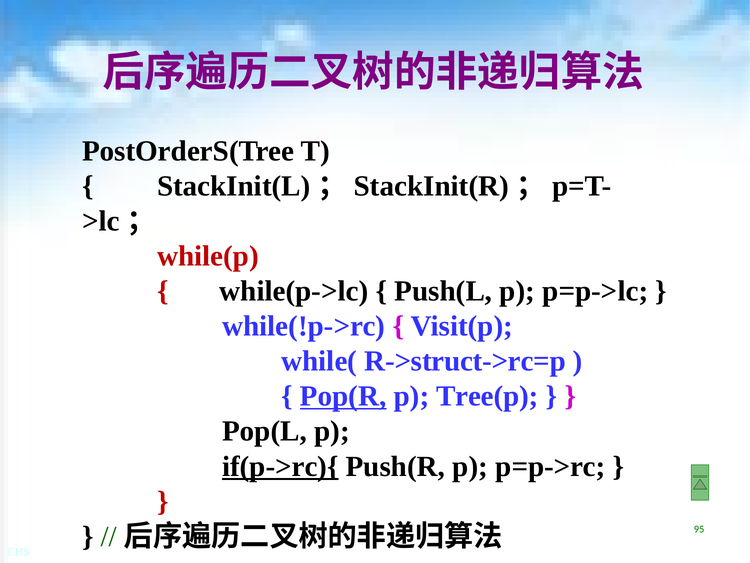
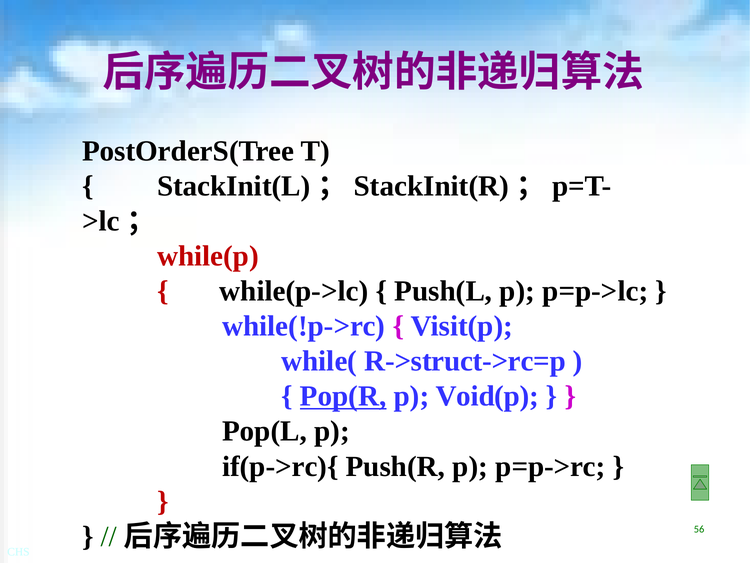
Tree(p: Tree(p -> Void(p (487, 396)
if(p->rc){ underline: present -> none (280, 466)
95: 95 -> 56 (699, 529)
